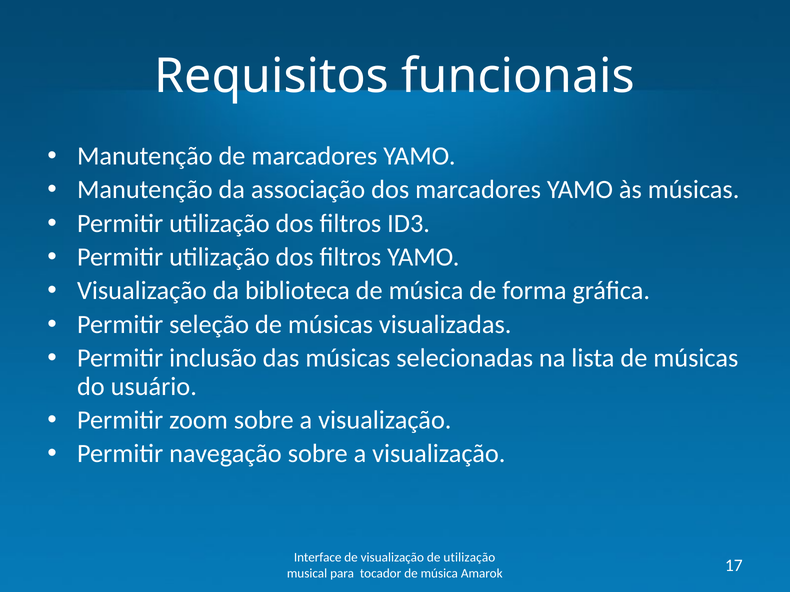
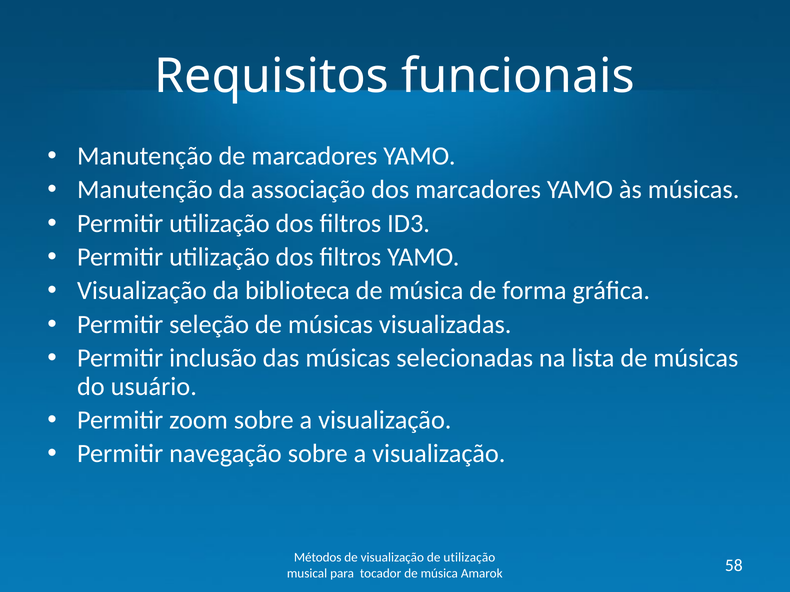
Interface: Interface -> Métodos (318, 558)
17: 17 -> 58 (734, 566)
